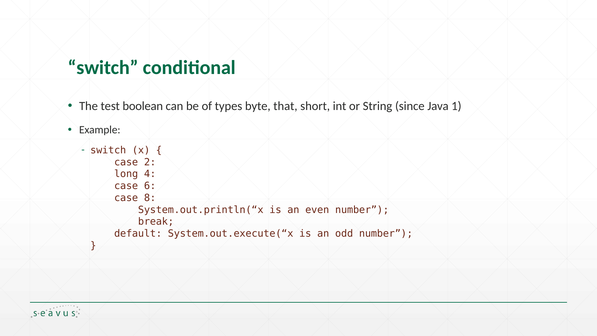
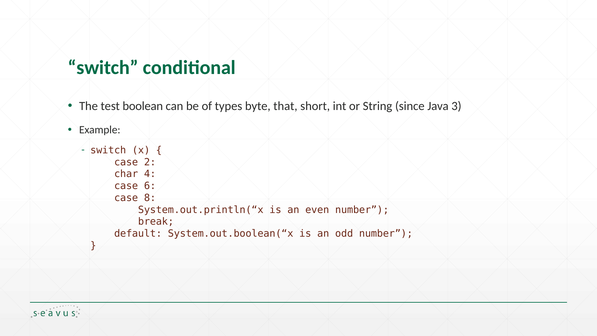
1: 1 -> 3 (456, 106)
long: long -> char (126, 174)
System.out.execute(“x: System.out.execute(“x -> System.out.boolean(“x (231, 233)
